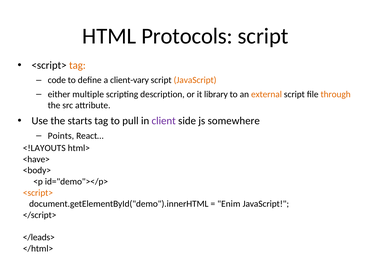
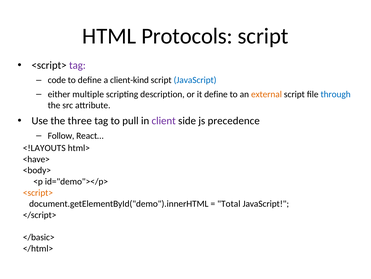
tag colour: orange -> purple (77, 65)
client-vary: client-vary -> client-kind (129, 80)
JavaScript colour: orange -> blue (195, 80)
it library: library -> define (216, 94)
through colour: orange -> blue (336, 94)
starts: starts -> three (80, 121)
somewhere: somewhere -> precedence (234, 121)
Points: Points -> Follow (61, 135)
Enim: Enim -> Total (229, 203)
</leads>: </leads> -> </basic> (39, 237)
